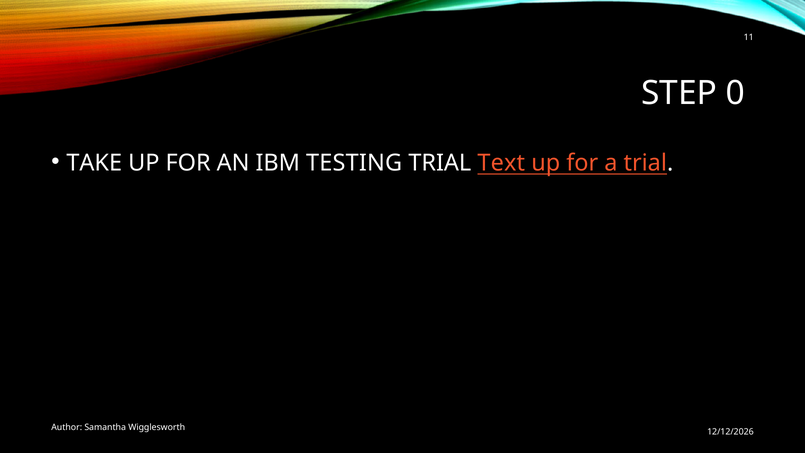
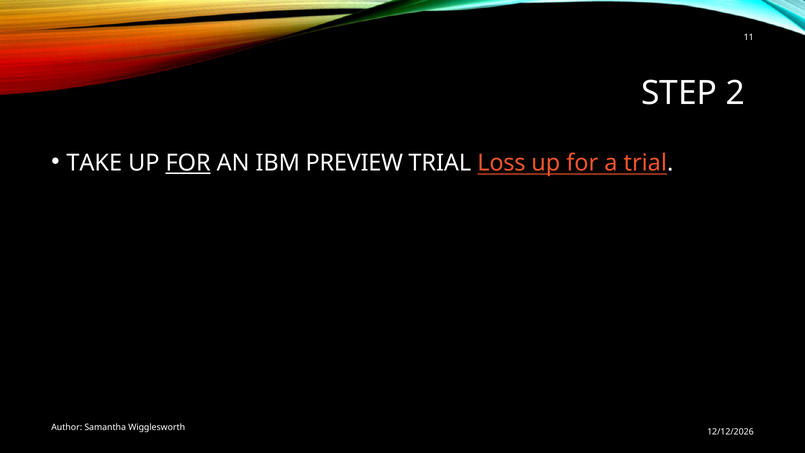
0: 0 -> 2 (735, 93)
FOR underline: none -> present (188, 163)
TESTING: TESTING -> PREVIEW (354, 163)
Text: Text -> Loss (501, 163)
